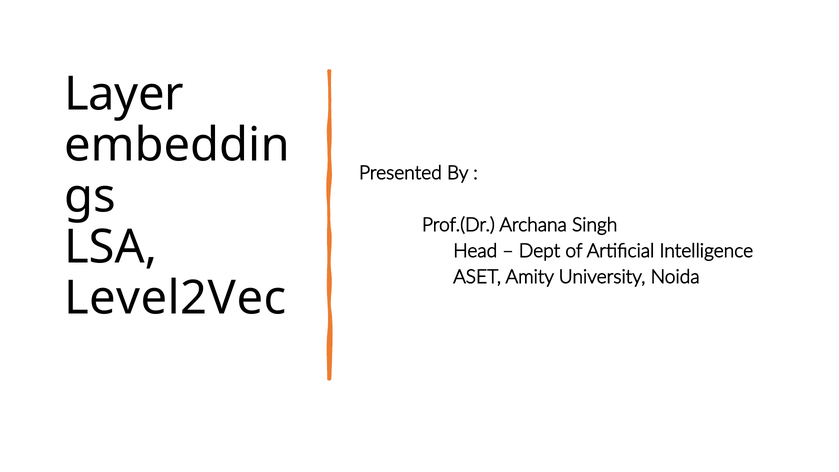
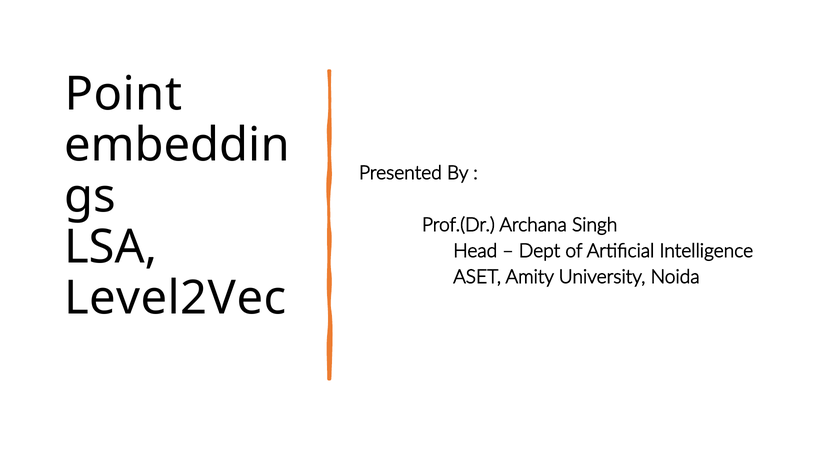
Layer: Layer -> Point (123, 94)
